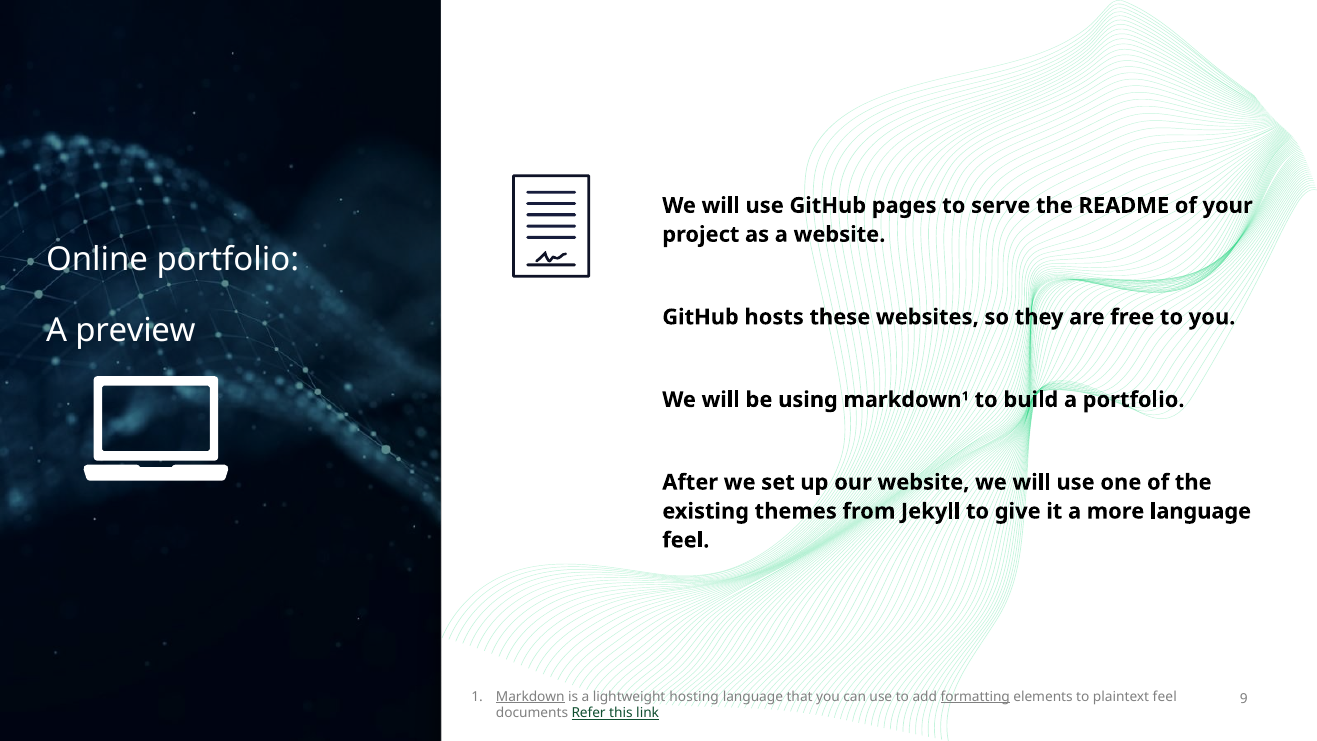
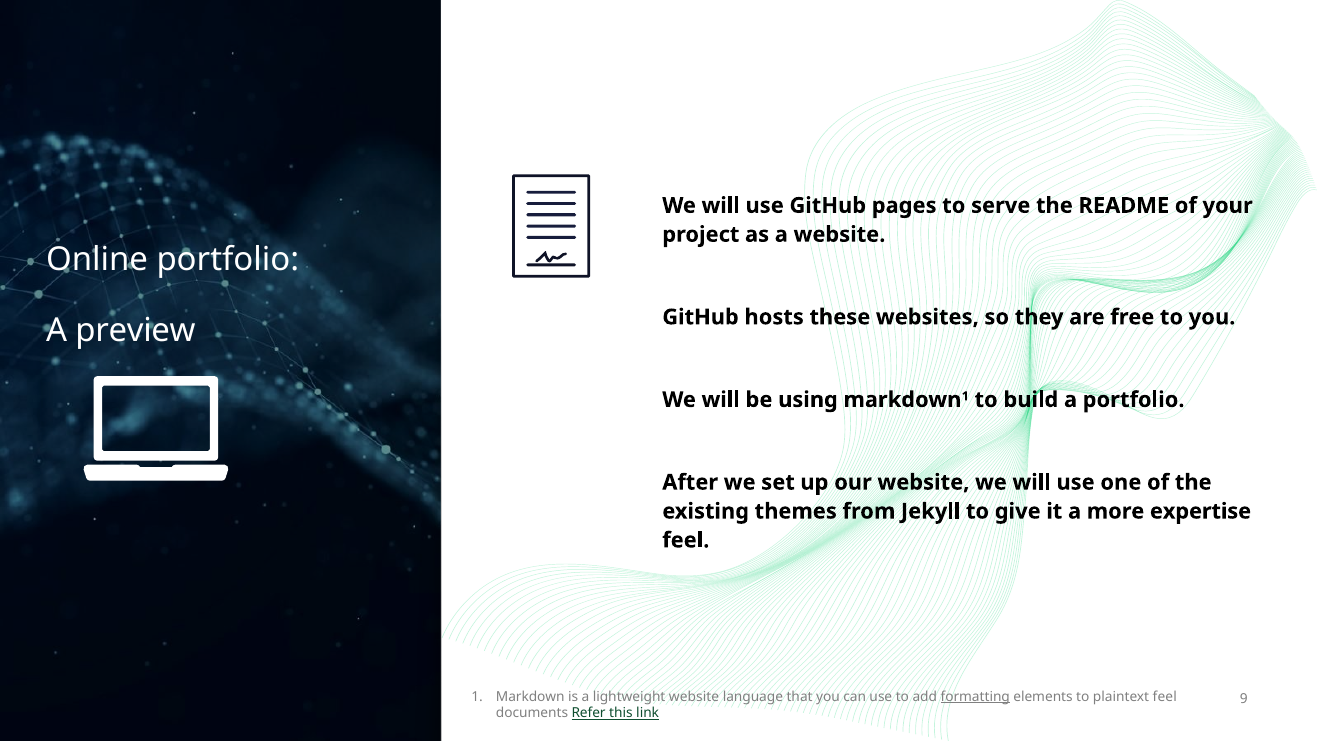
more language: language -> expertise (1201, 511)
Markdown underline: present -> none (530, 696)
lightweight hosting: hosting -> website (694, 696)
